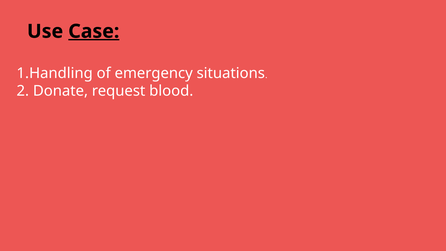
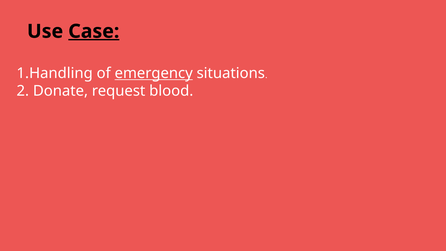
emergency underline: none -> present (154, 73)
